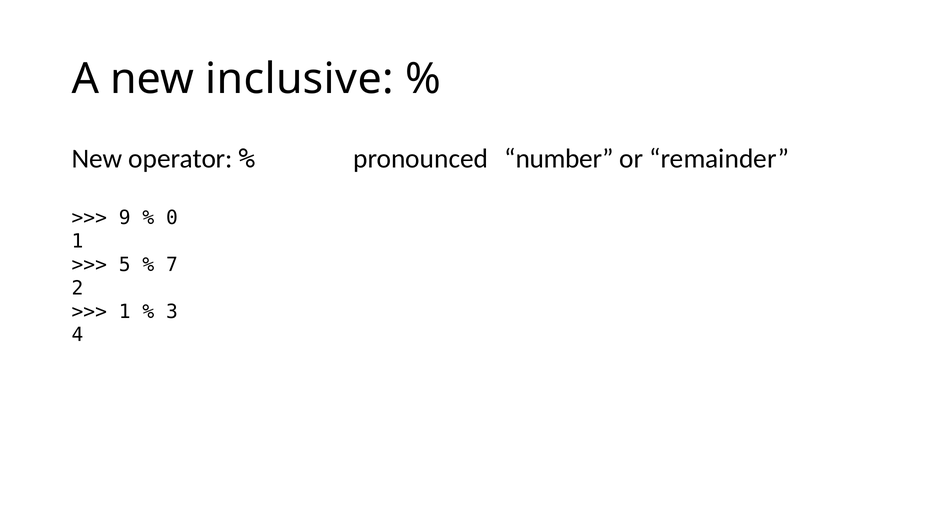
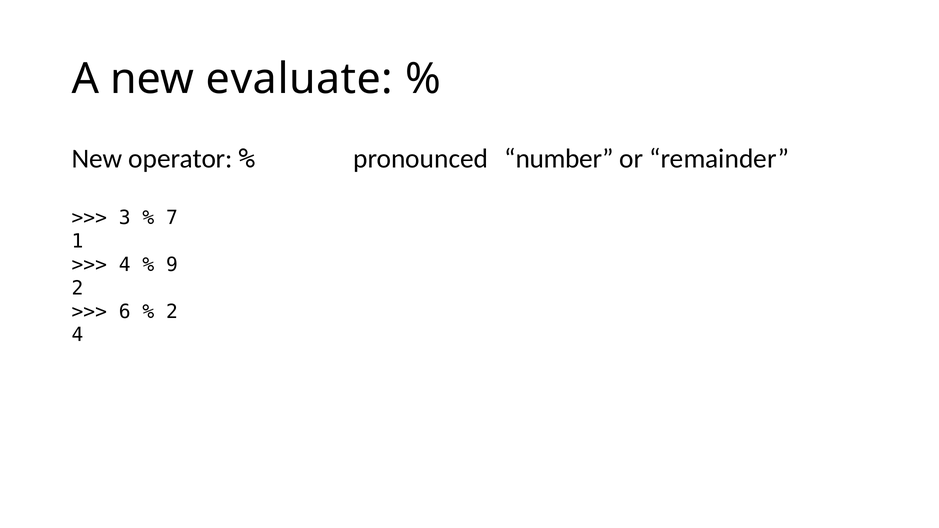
inclusive: inclusive -> evaluate (299, 79)
9: 9 -> 3 (125, 218)
0: 0 -> 7 (172, 218)
5: 5 -> 4 (125, 265)
7: 7 -> 9 (172, 265)
1: 1 -> 6 (125, 312)
3: 3 -> 2 (172, 312)
